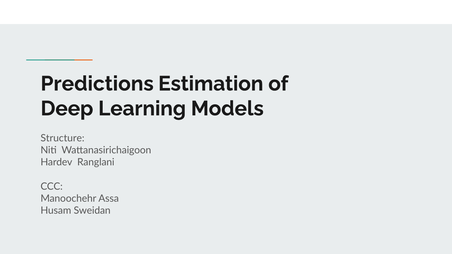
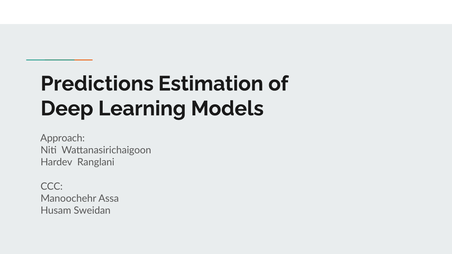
Structure: Structure -> Approach (63, 138)
